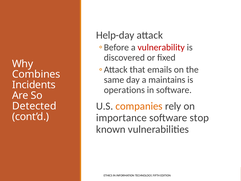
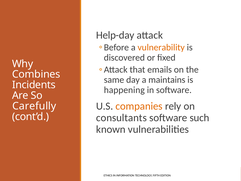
vulnerability colour: red -> orange (161, 47)
operations: operations -> happening (124, 90)
Detected: Detected -> Carefully (34, 106)
importance: importance -> consultants (121, 118)
stop: stop -> such (199, 118)
